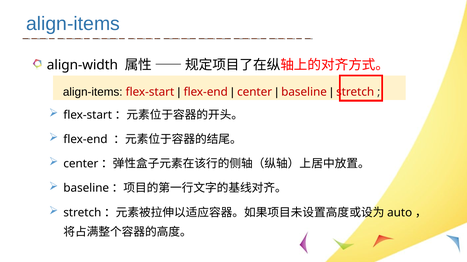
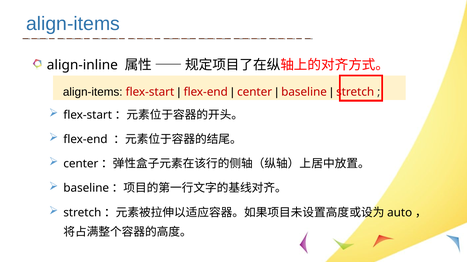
align-width: align-width -> align-inline (82, 65)
